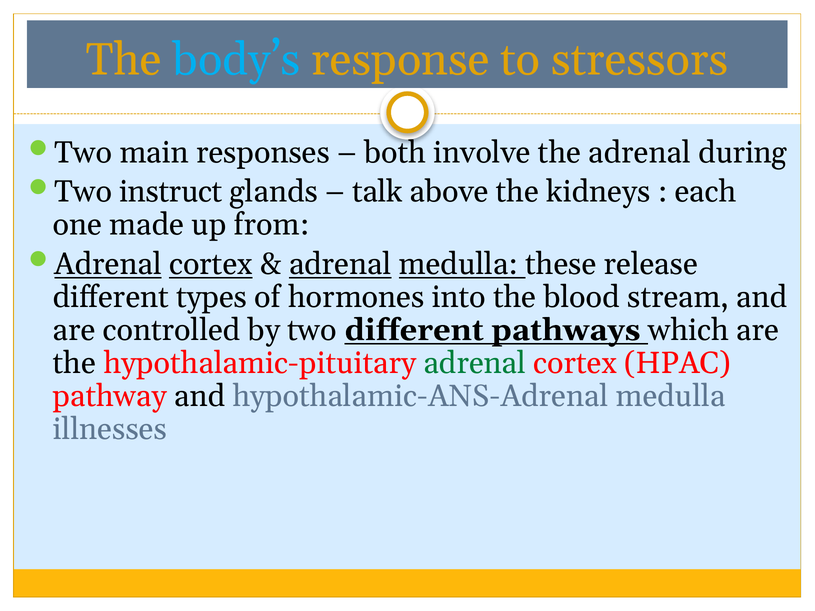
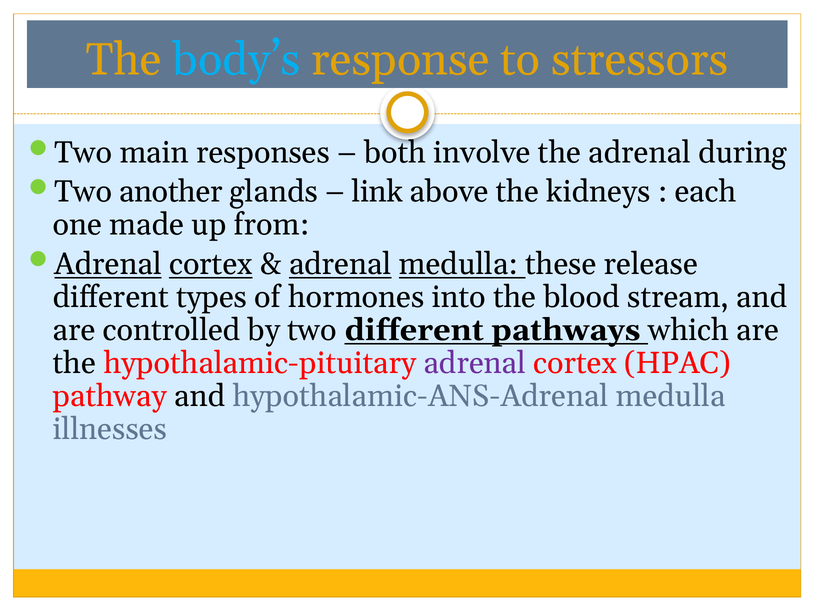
instruct: instruct -> another (171, 192)
talk: talk -> link (377, 192)
adrenal colour: green -> purple (475, 363)
